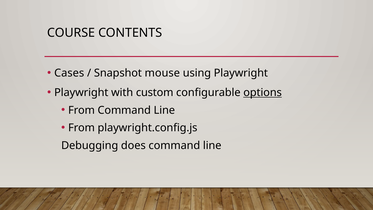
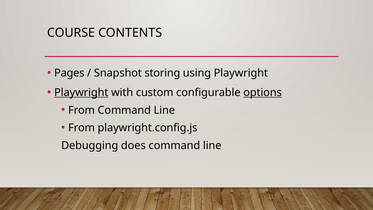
Cases: Cases -> Pages (69, 73)
mouse: mouse -> storing (162, 73)
Playwright underline: none -> present (81, 93)
